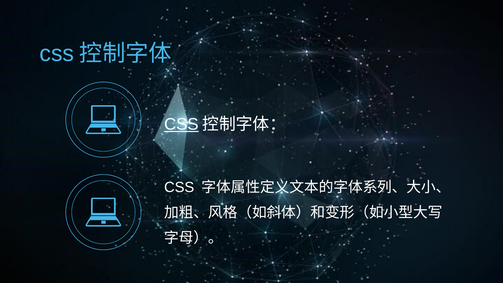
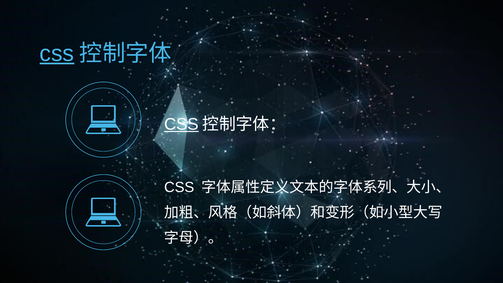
css underline: none -> present (57, 54)
